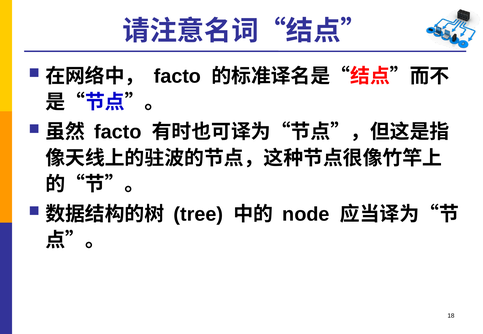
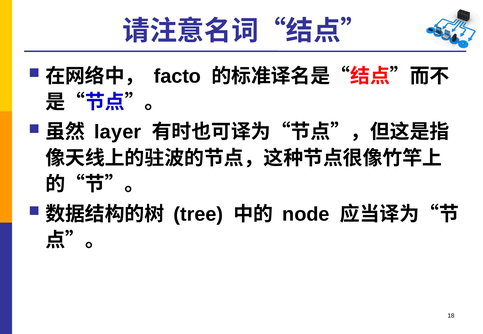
facto: facto -> layer (118, 132)
